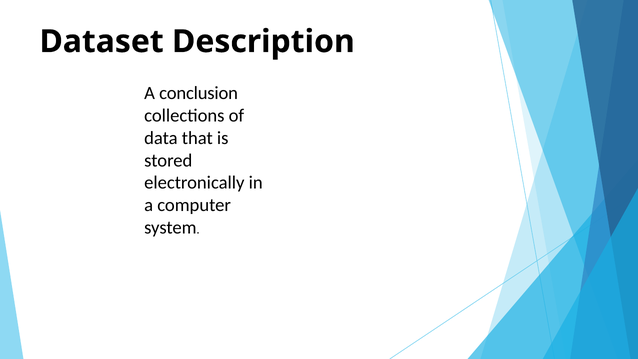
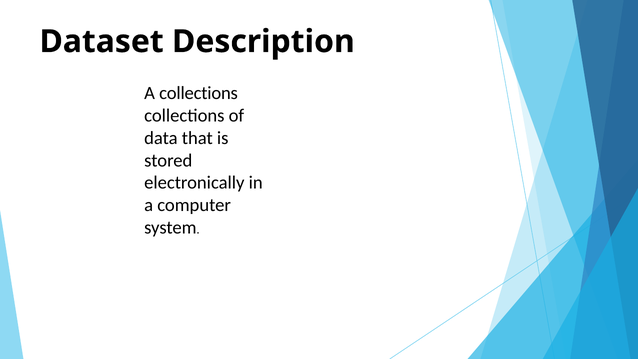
A conclusion: conclusion -> collections (199, 93)
